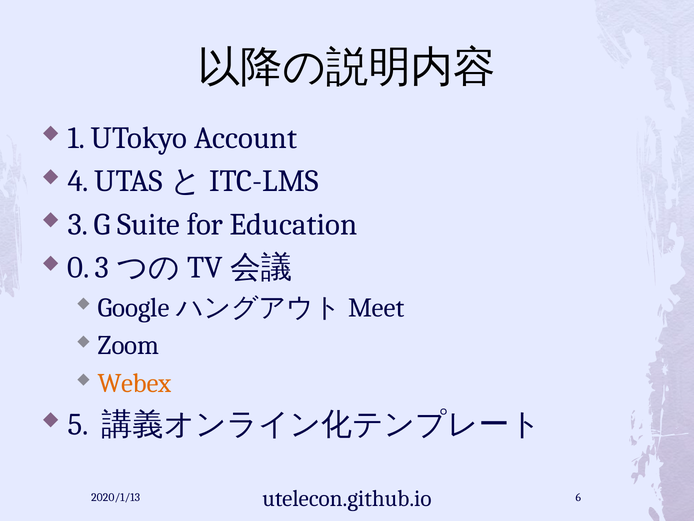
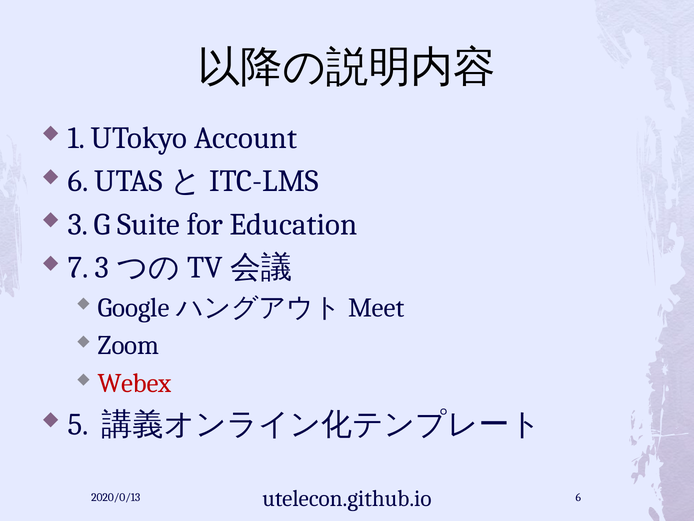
4: 4 -> 6 (78, 181)
0: 0 -> 7 (78, 268)
Webex colour: orange -> red (134, 383)
2020/1/13: 2020/1/13 -> 2020/0/13 (116, 497)
